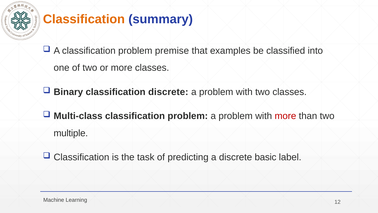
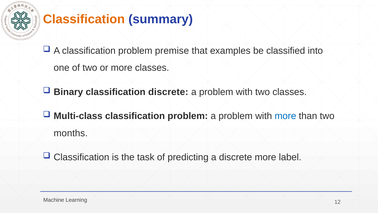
more colour: red -> blue (285, 116)
multiple: multiple -> months (71, 133)
discrete basic: basic -> more (265, 157)
